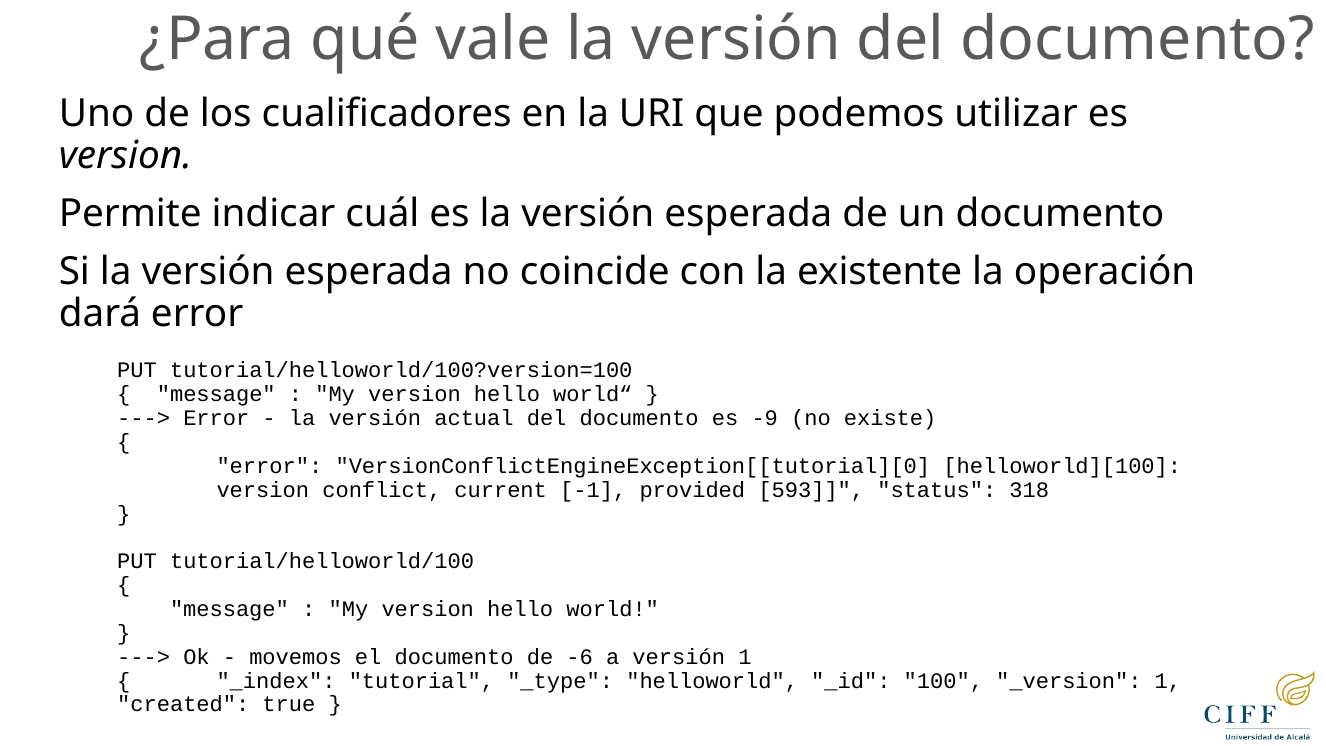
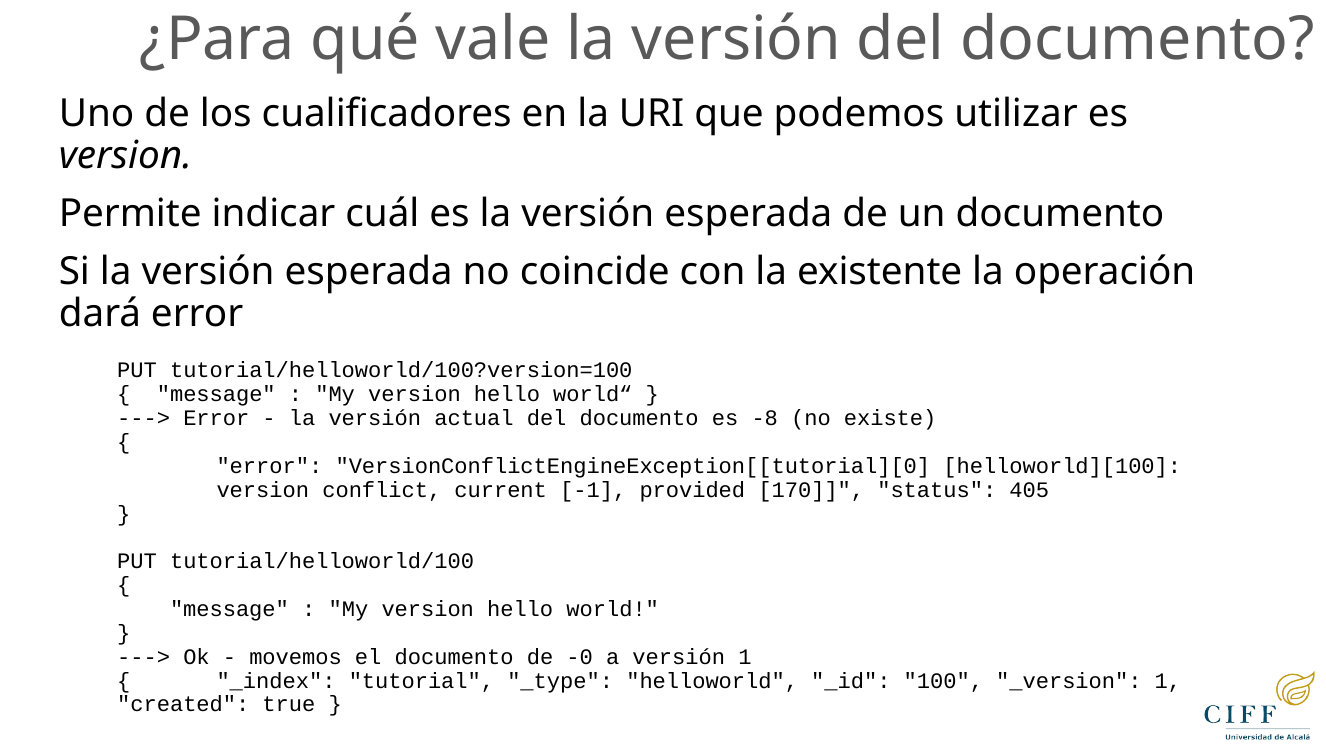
-9: -9 -> -8 (765, 418)
593: 593 -> 170 (811, 490)
318: 318 -> 405 (1029, 490)
-6: -6 -> -0 (580, 657)
